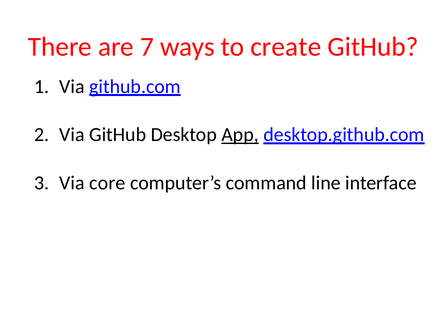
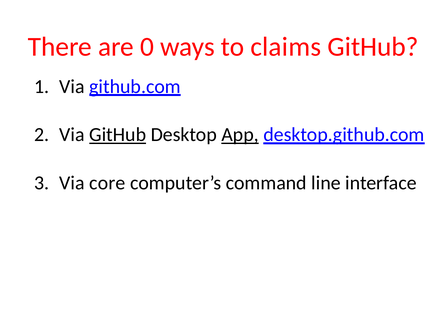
7: 7 -> 0 (147, 47)
create: create -> claims (286, 47)
GitHub underline: none -> present (118, 134)
